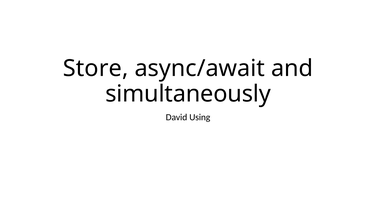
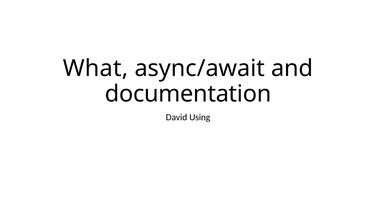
Store: Store -> What (95, 69)
simultaneously: simultaneously -> documentation (188, 94)
